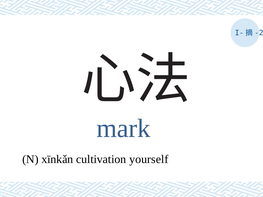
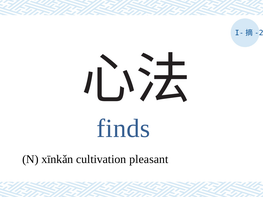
mark: mark -> finds (123, 129)
yourself: yourself -> pleasant (149, 159)
